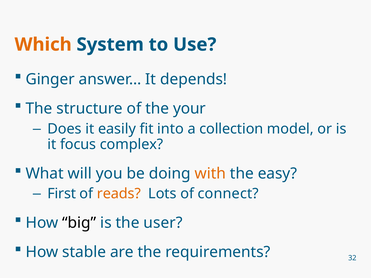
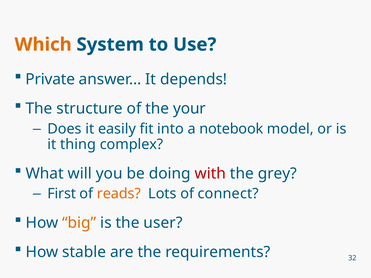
Ginger: Ginger -> Private (50, 79)
collection: collection -> notebook (231, 129)
focus: focus -> thing (78, 145)
with colour: orange -> red (210, 174)
easy: easy -> grey (277, 174)
big colour: black -> orange (79, 223)
